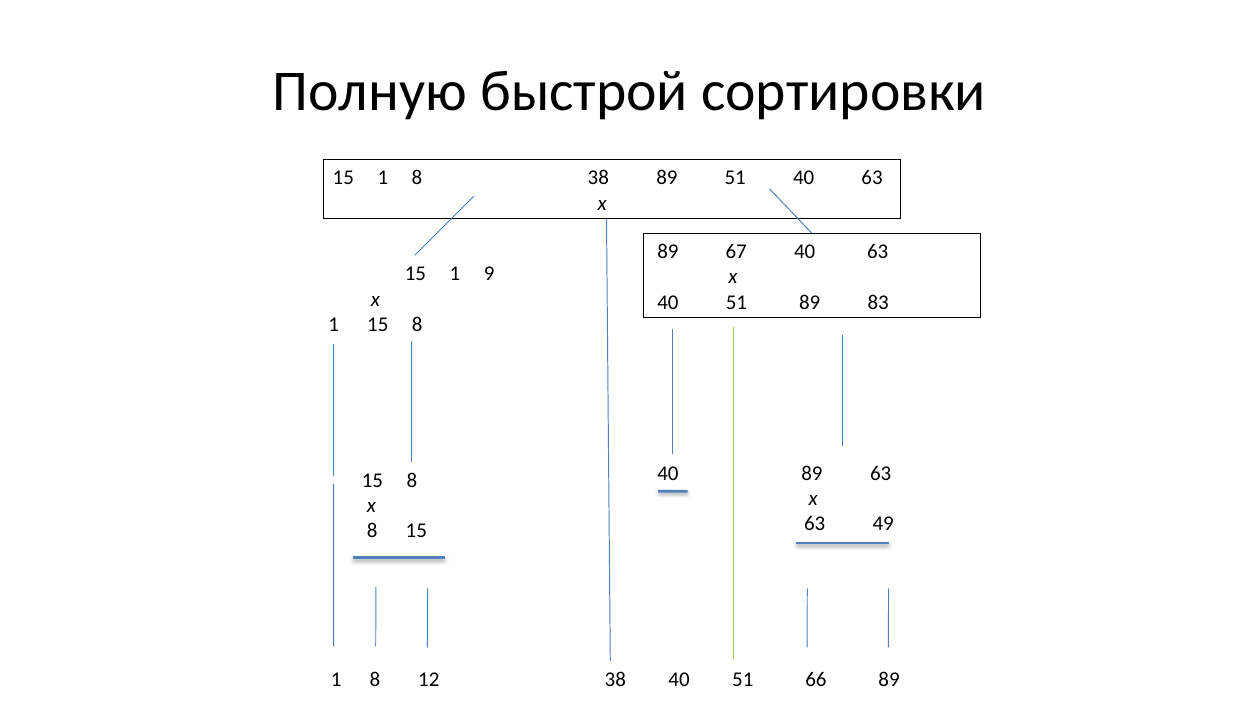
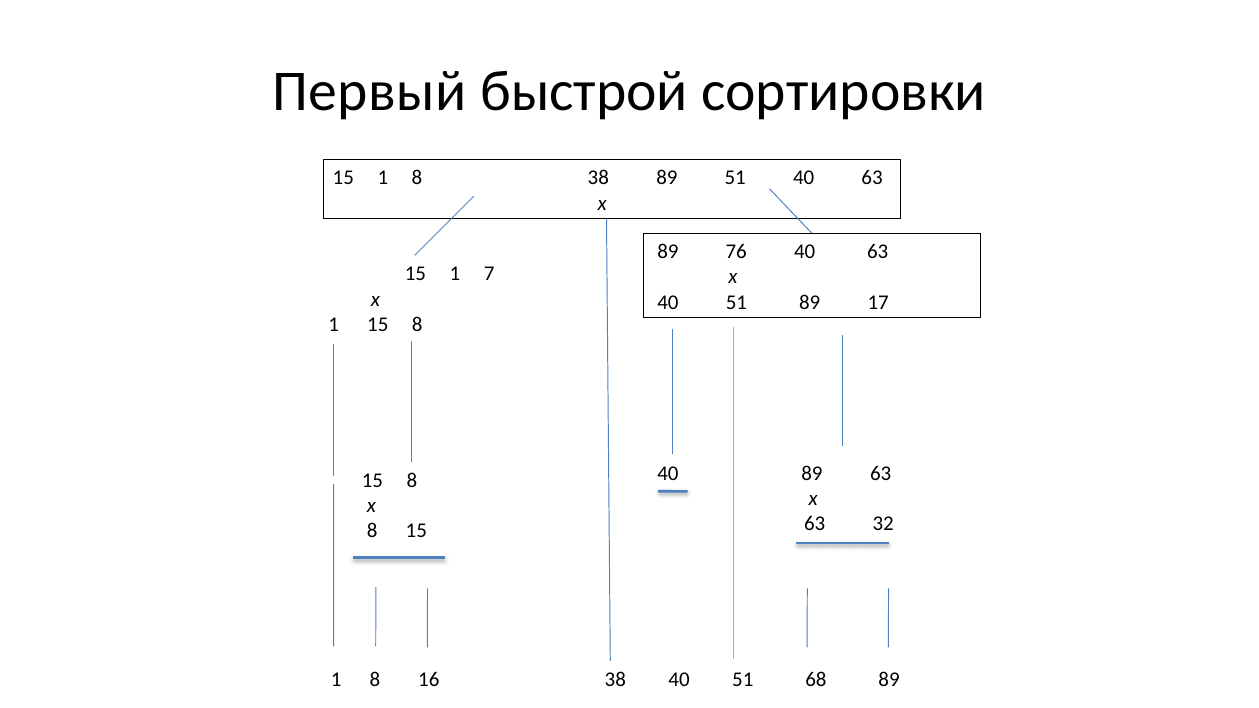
Полную: Полную -> Первый (369, 91)
67: 67 -> 76 (736, 252)
9: 9 -> 7 (489, 274)
83: 83 -> 17 (878, 302)
49: 49 -> 32 (883, 524)
12: 12 -> 16 (429, 680)
66: 66 -> 68 (816, 680)
